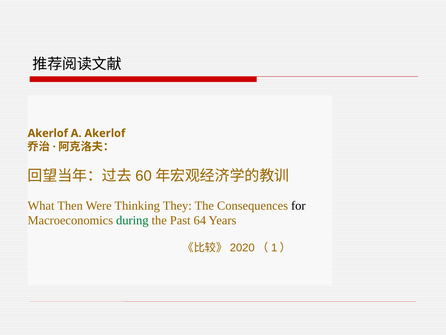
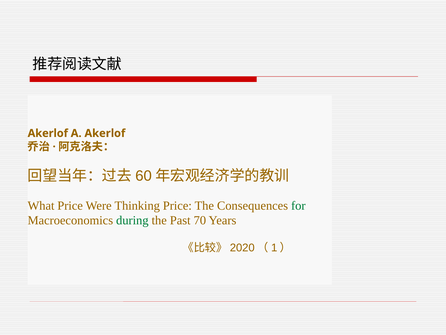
What Then: Then -> Price (70, 205)
Thinking They: They -> Price (177, 205)
for colour: black -> green (298, 205)
64: 64 -> 70 (200, 220)
